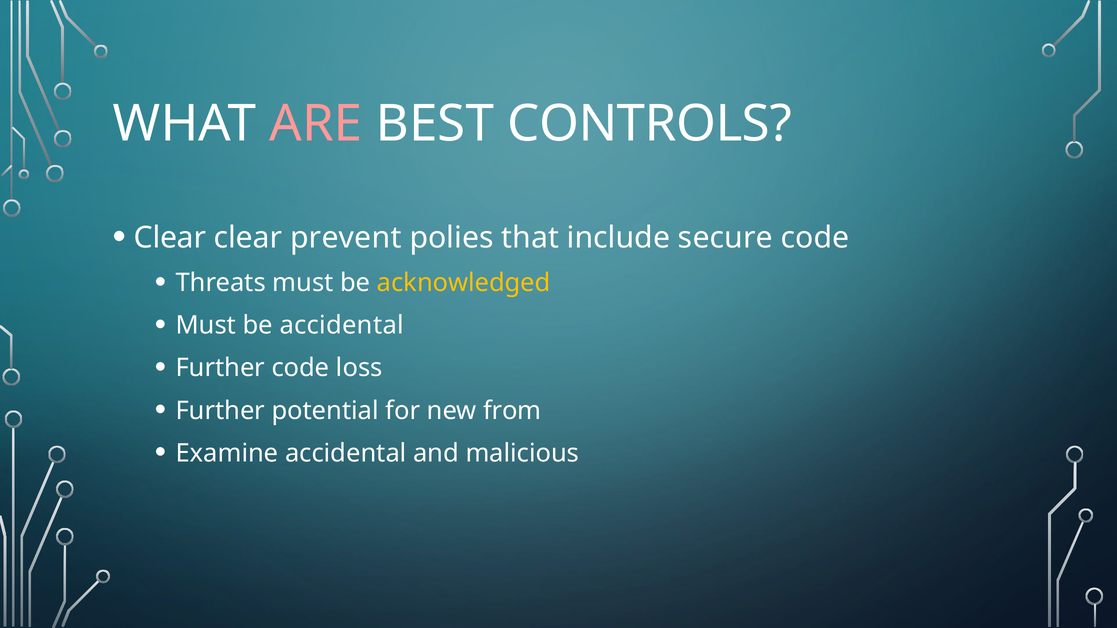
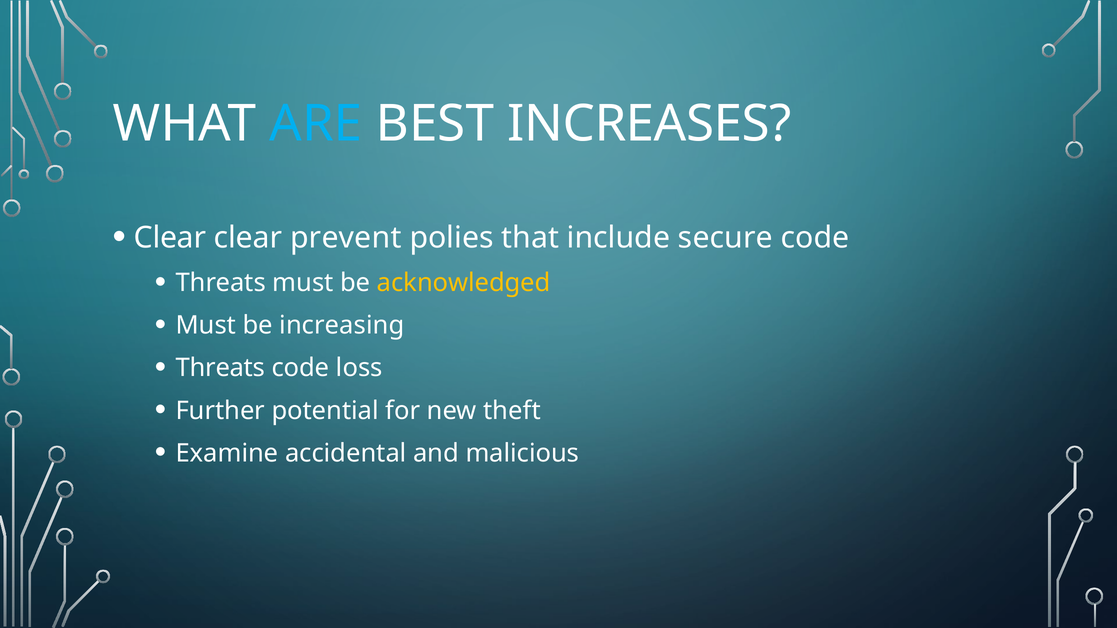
ARE colour: pink -> light blue (316, 124)
CONTROLS: CONTROLS -> INCREASES (649, 124)
be accidental: accidental -> increasing (342, 326)
Further: Further -> Threats (220, 368)
from: from -> theft (512, 411)
